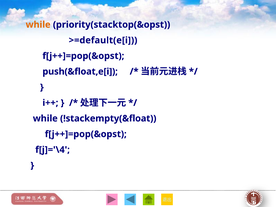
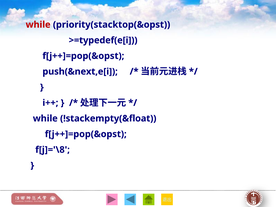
while colour: orange -> red (38, 25)
>=default(e[i: >=default(e[i -> >=typedef(e[i (103, 40)
push(&float,e[i: push(&float,e[i -> push(&next,e[i (80, 72)
f[j]='\4: f[j]='\4 -> f[j]='\8 (53, 150)
